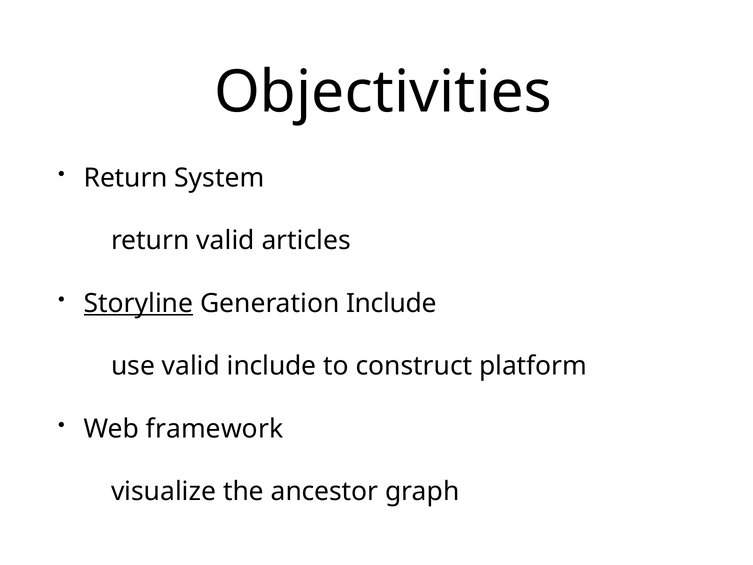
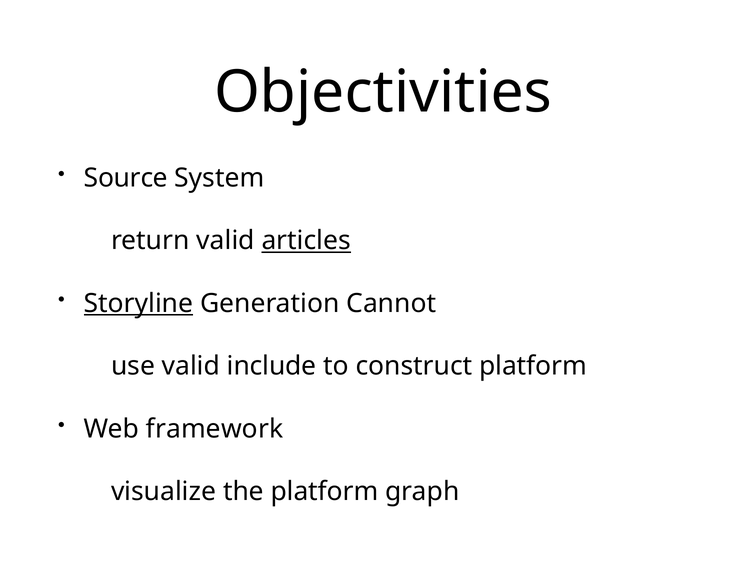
Return: Return -> Source (126, 178)
articles underline: none -> present (306, 241)
Generation Include: Include -> Cannot (391, 303)
the ancestor: ancestor -> platform (325, 491)
